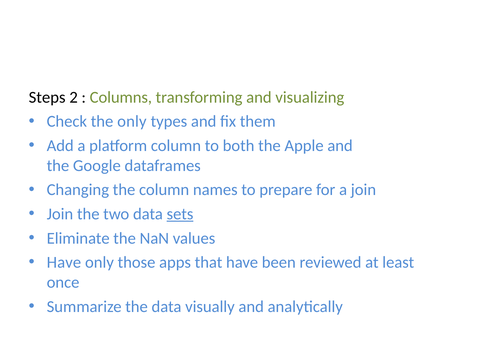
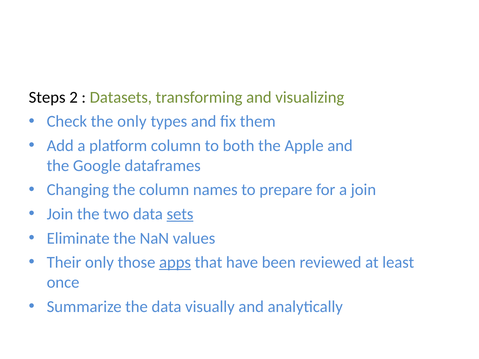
Columns: Columns -> Datasets (121, 97)
Have: Have -> Their (64, 263)
apps underline: none -> present (175, 263)
